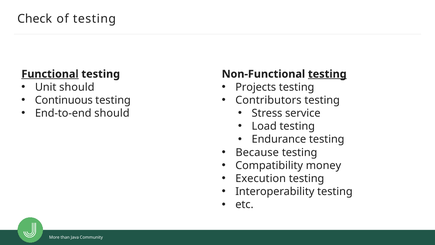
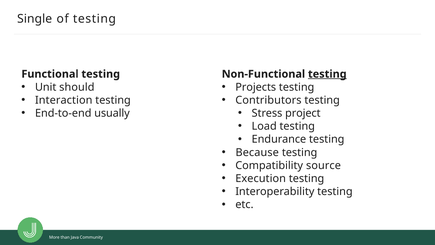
Check: Check -> Single (35, 19)
Functional underline: present -> none (50, 74)
Continuous: Continuous -> Interaction (64, 100)
End-to-end should: should -> usually (112, 113)
service: service -> project (303, 113)
money: money -> source (323, 165)
